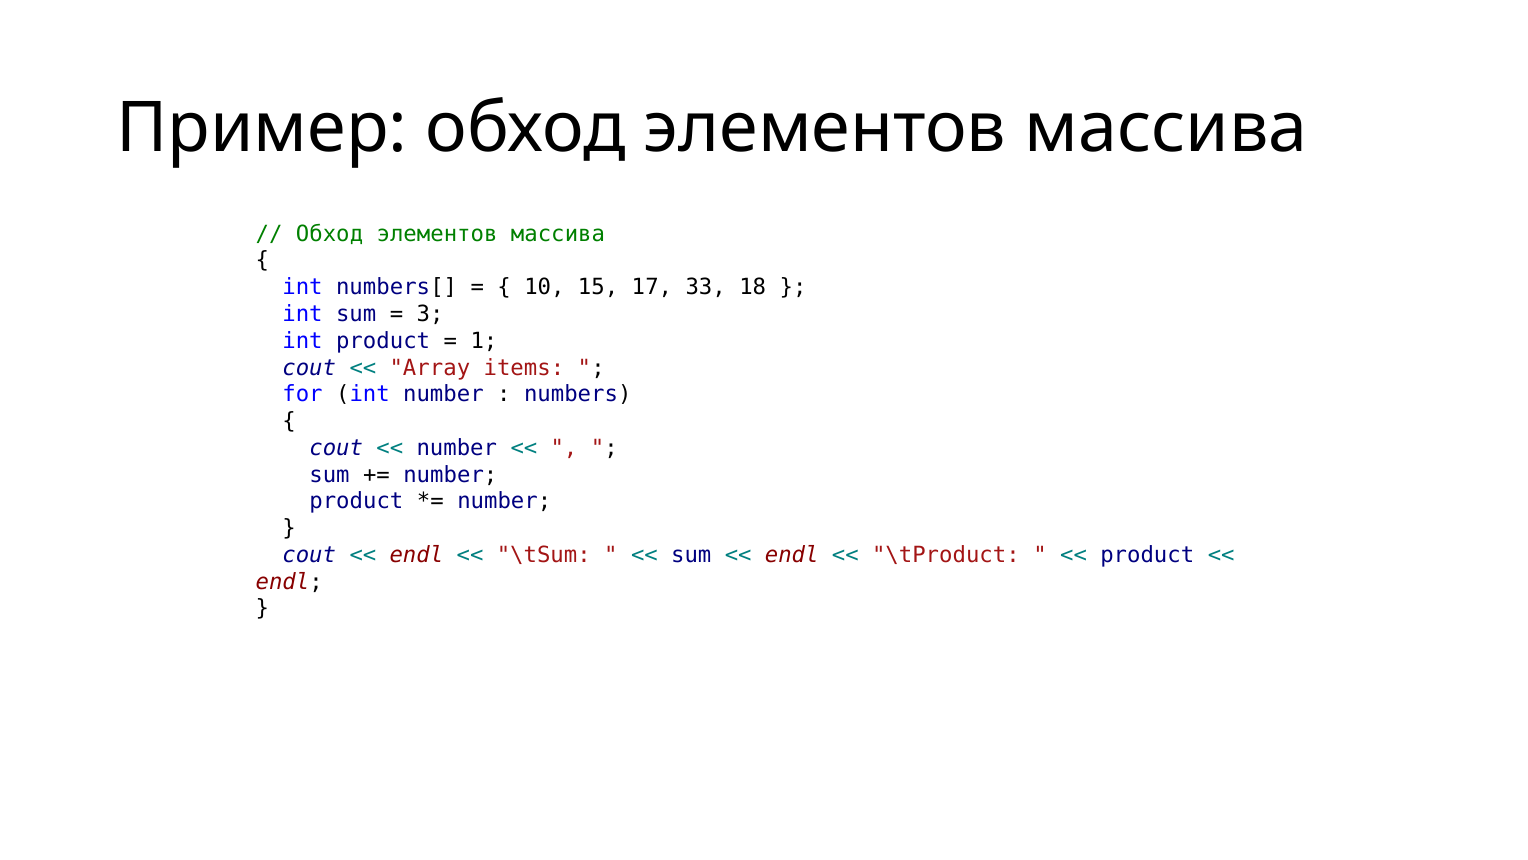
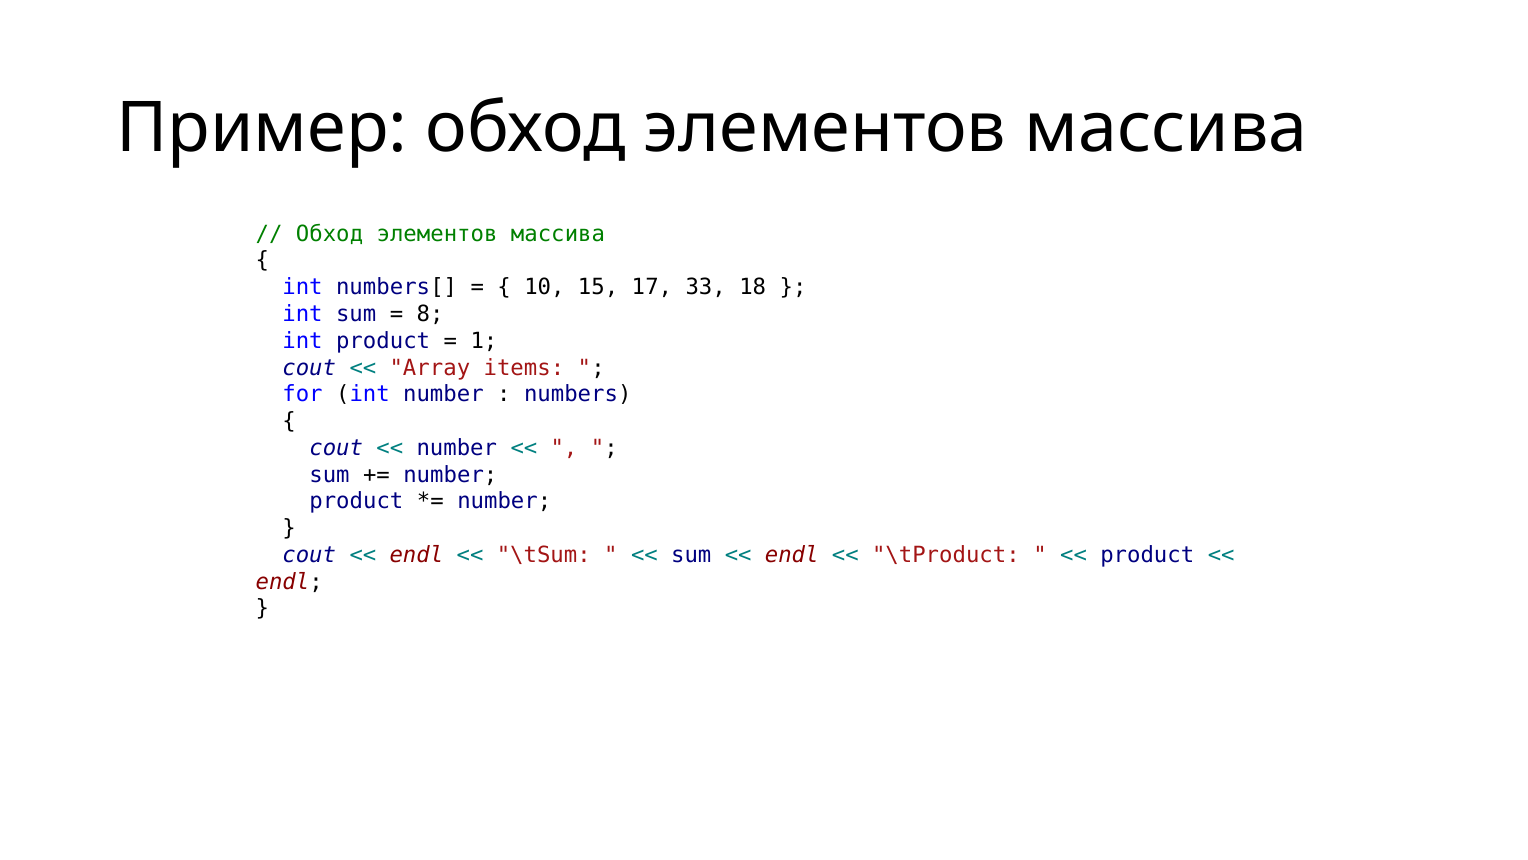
3: 3 -> 8 (430, 314)
